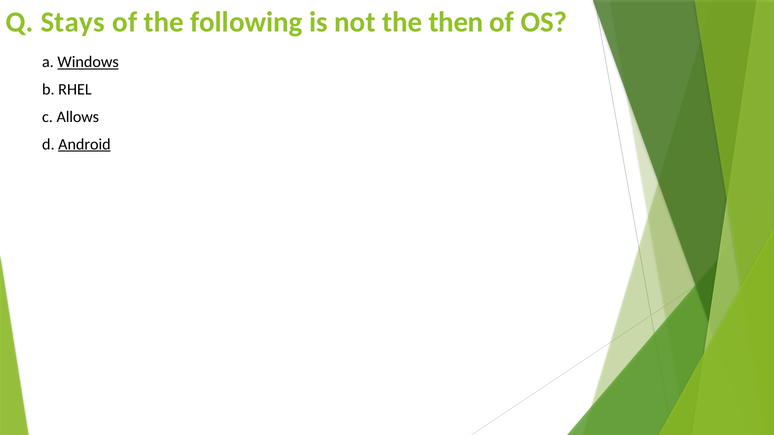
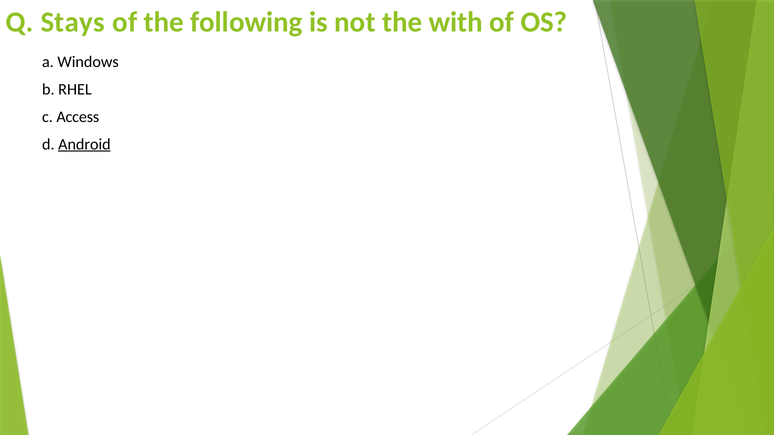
then: then -> with (456, 22)
Windows underline: present -> none (88, 62)
Allows: Allows -> Access (78, 117)
